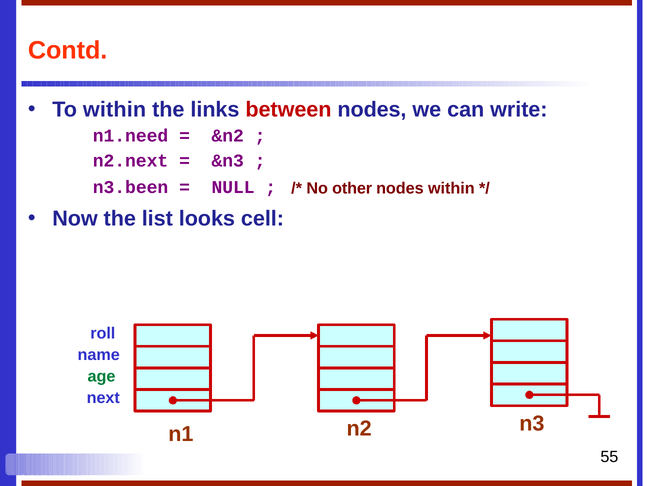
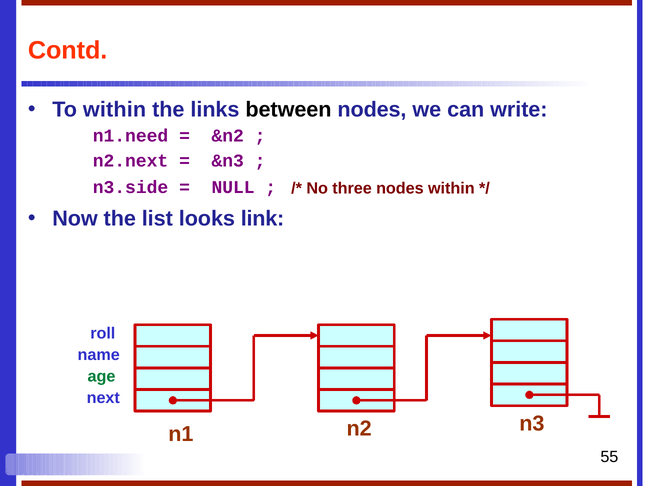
between colour: red -> black (288, 110)
n3.been: n3.been -> n3.side (131, 188)
other: other -> three (352, 188)
cell: cell -> link (263, 219)
